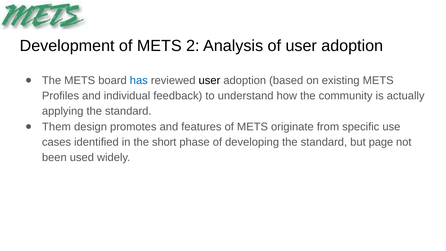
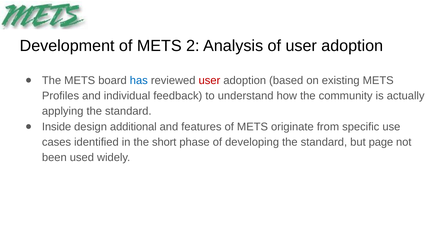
user colour: black -> red (209, 80)
Them: Them -> Inside (57, 127)
promotes: promotes -> additional (133, 127)
